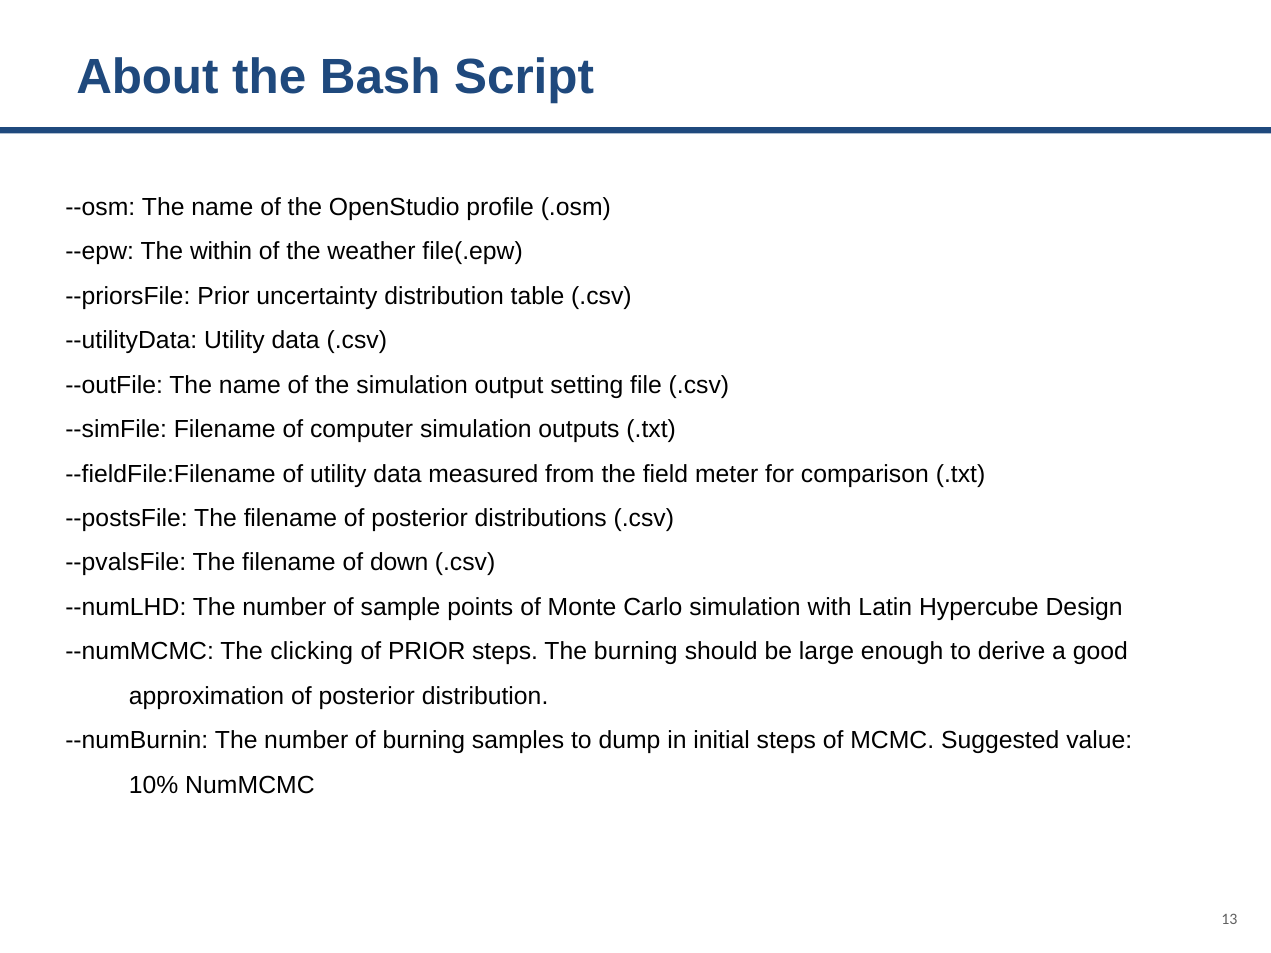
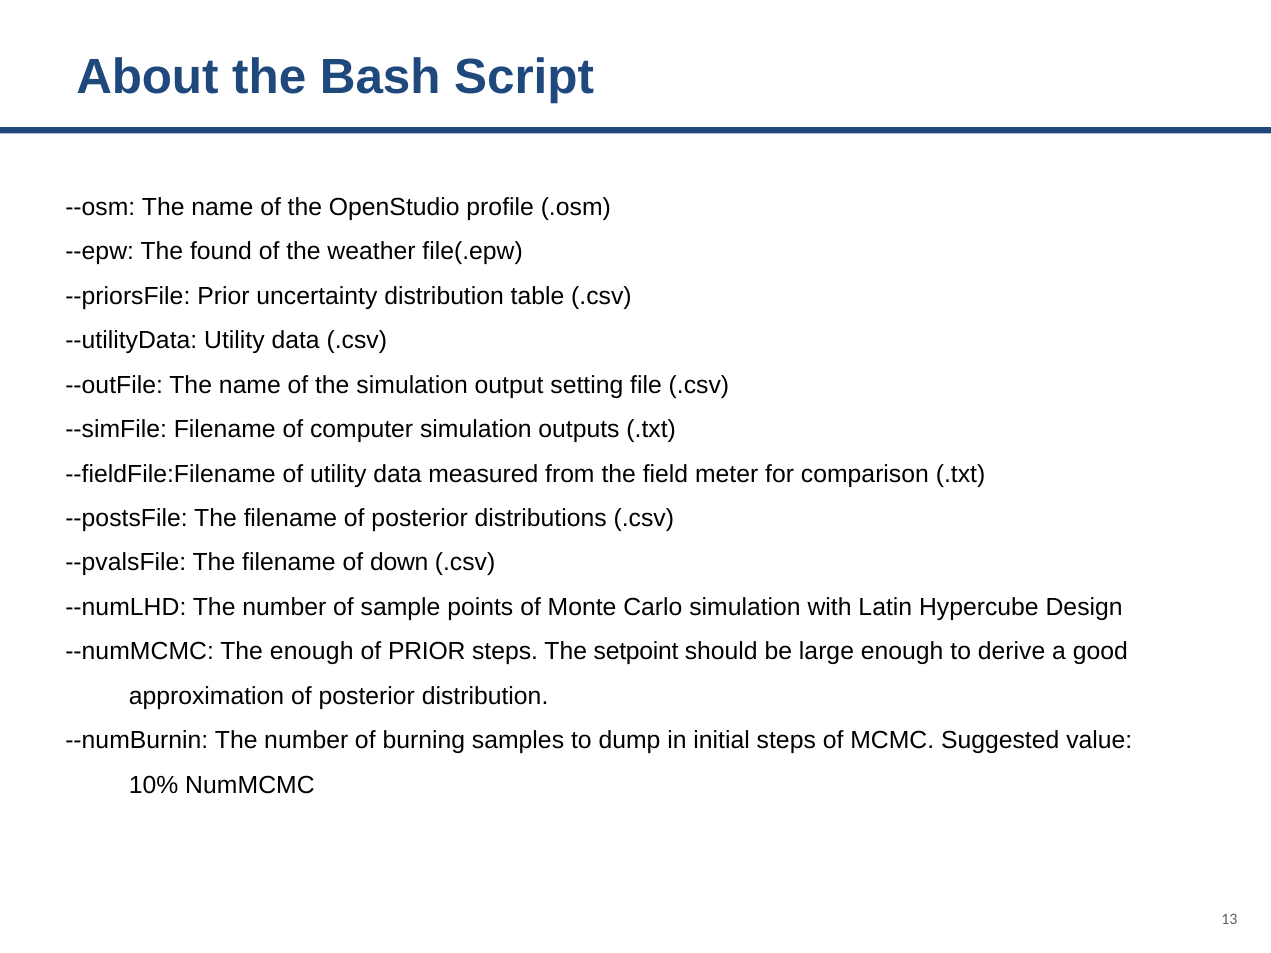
within: within -> found (221, 252)
The clicking: clicking -> enough (312, 652)
The burning: burning -> setpoint (636, 652)
